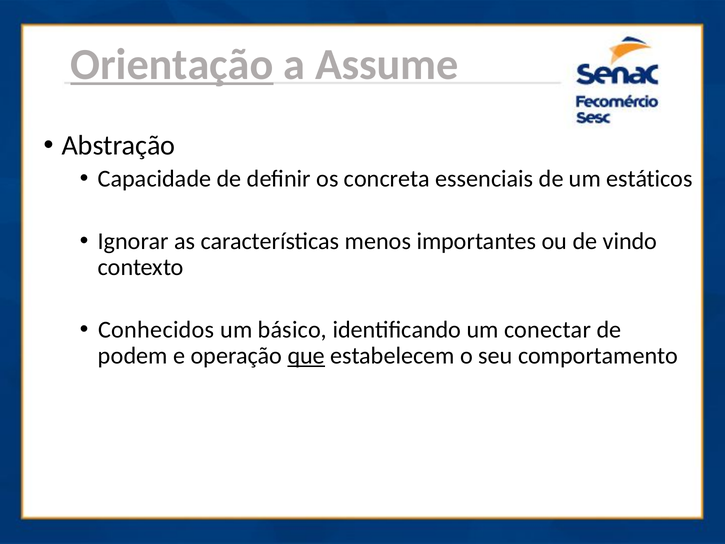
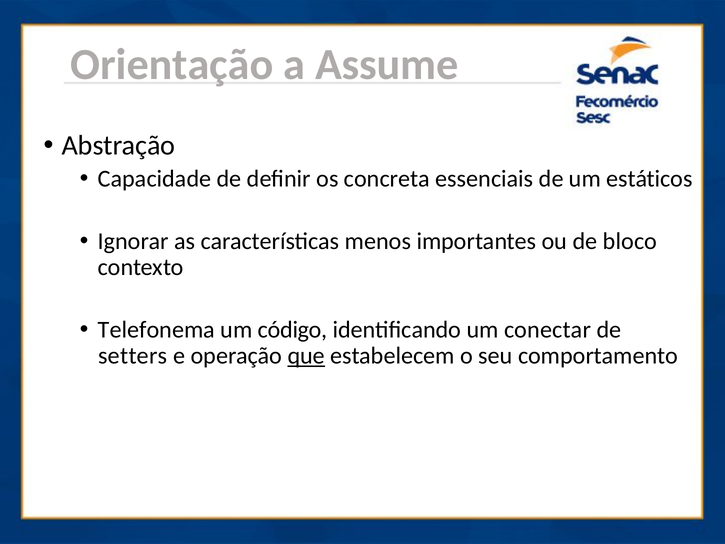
Orientação underline: present -> none (172, 65)
vindo: vindo -> bloco (630, 241)
Conhecidos: Conhecidos -> Telefonema (156, 329)
básico: básico -> código (293, 329)
podem: podem -> setters (133, 355)
